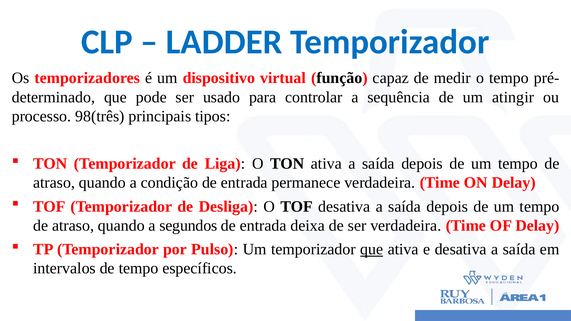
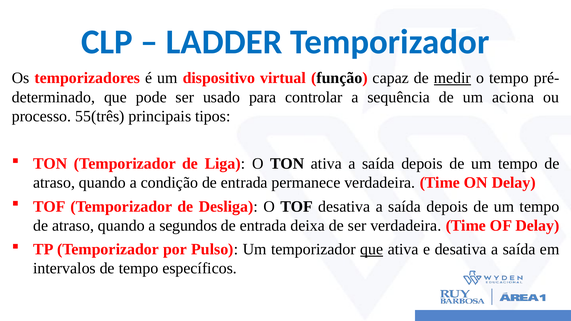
medir underline: none -> present (452, 78)
atingir: atingir -> aciona (513, 97)
98(três: 98(três -> 55(três (100, 116)
